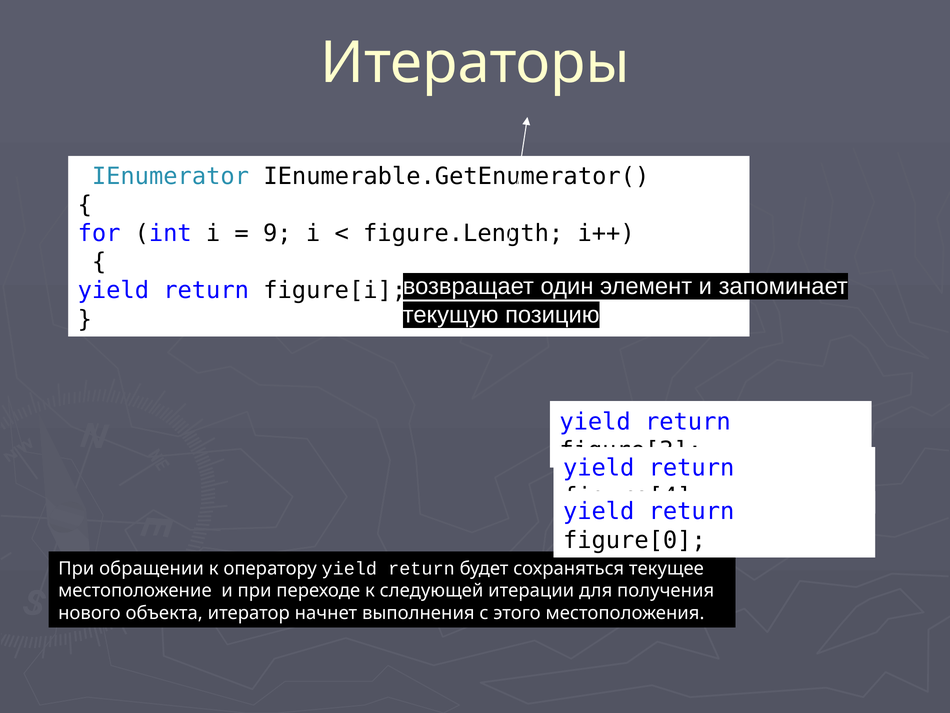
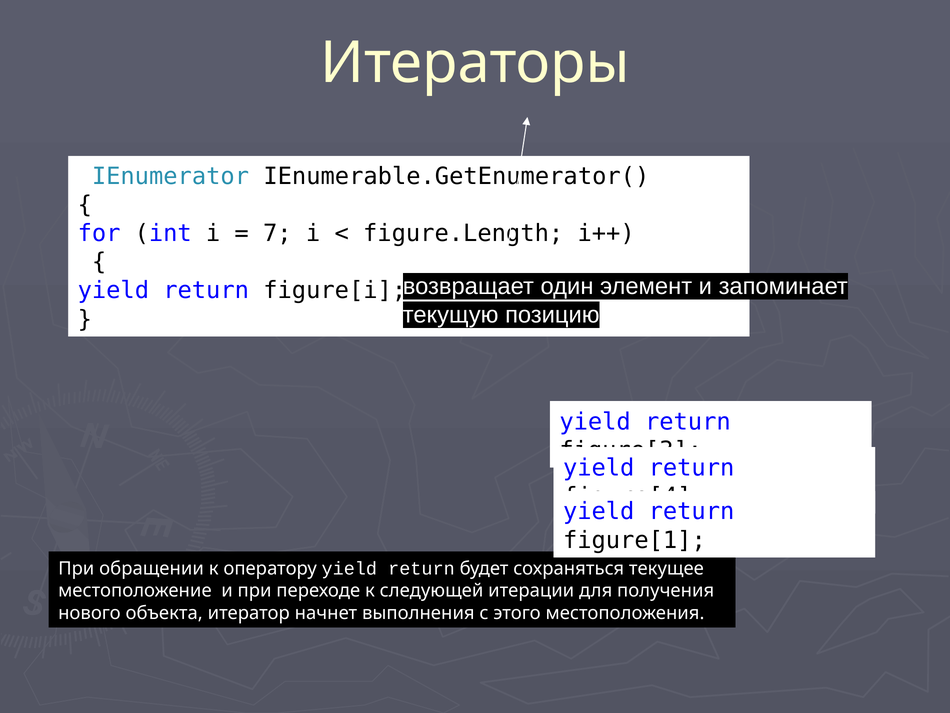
9: 9 -> 7 (277, 233)
figure[0: figure[0 -> figure[1 (634, 540)
